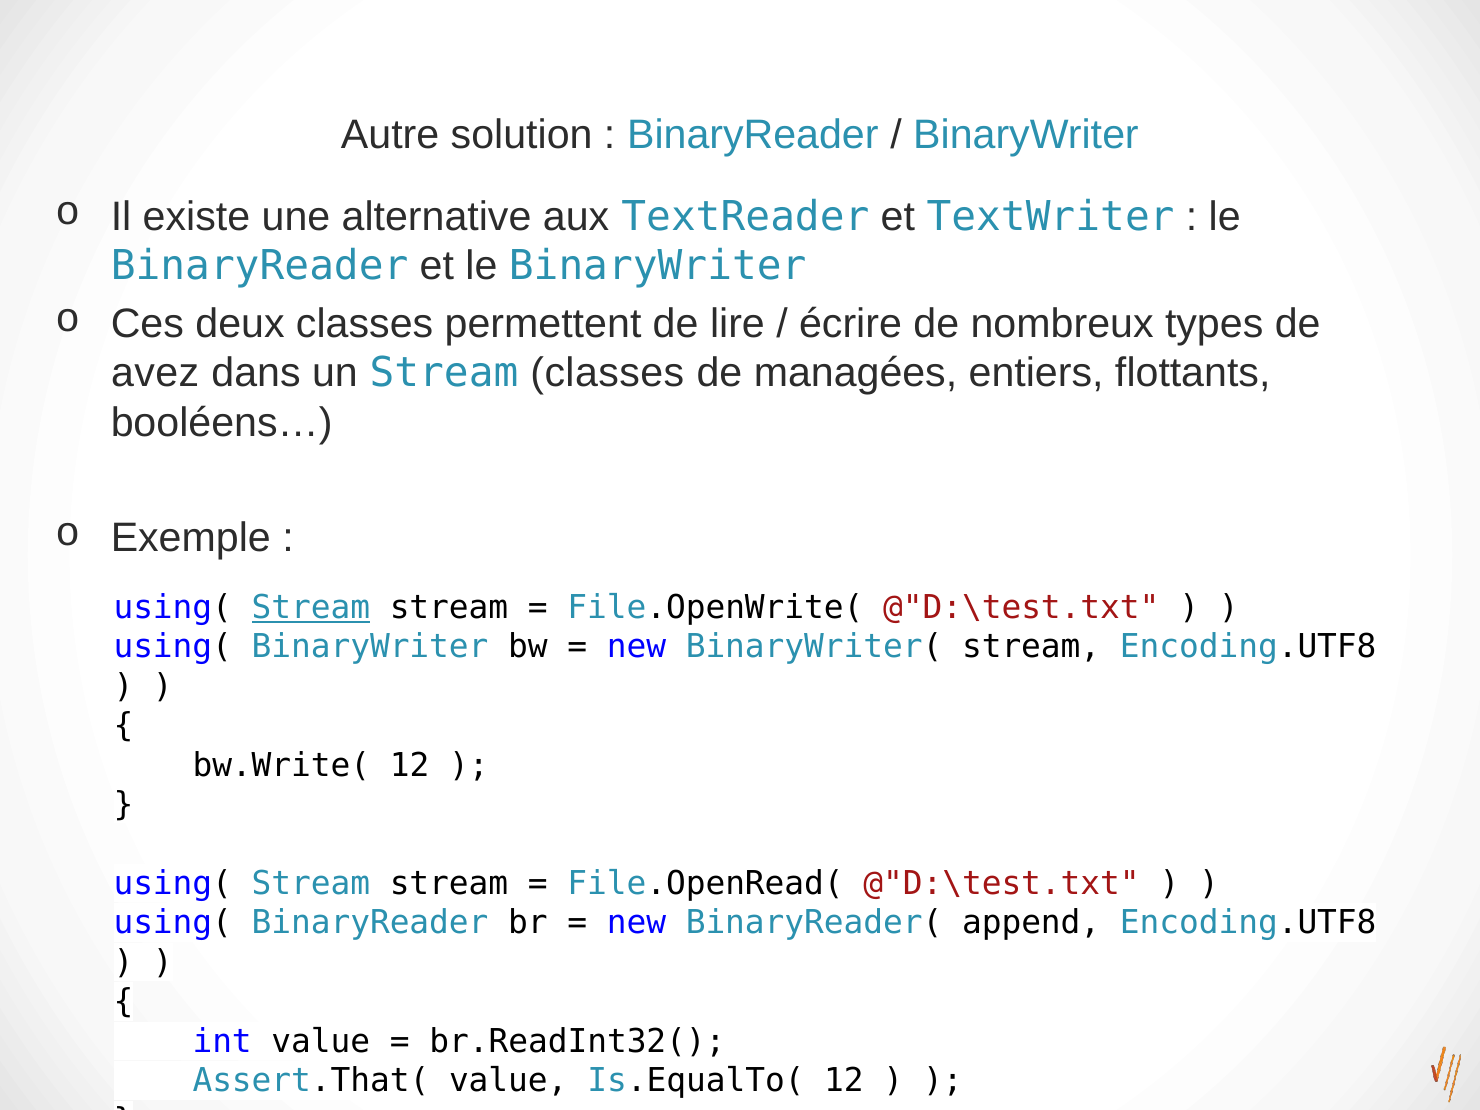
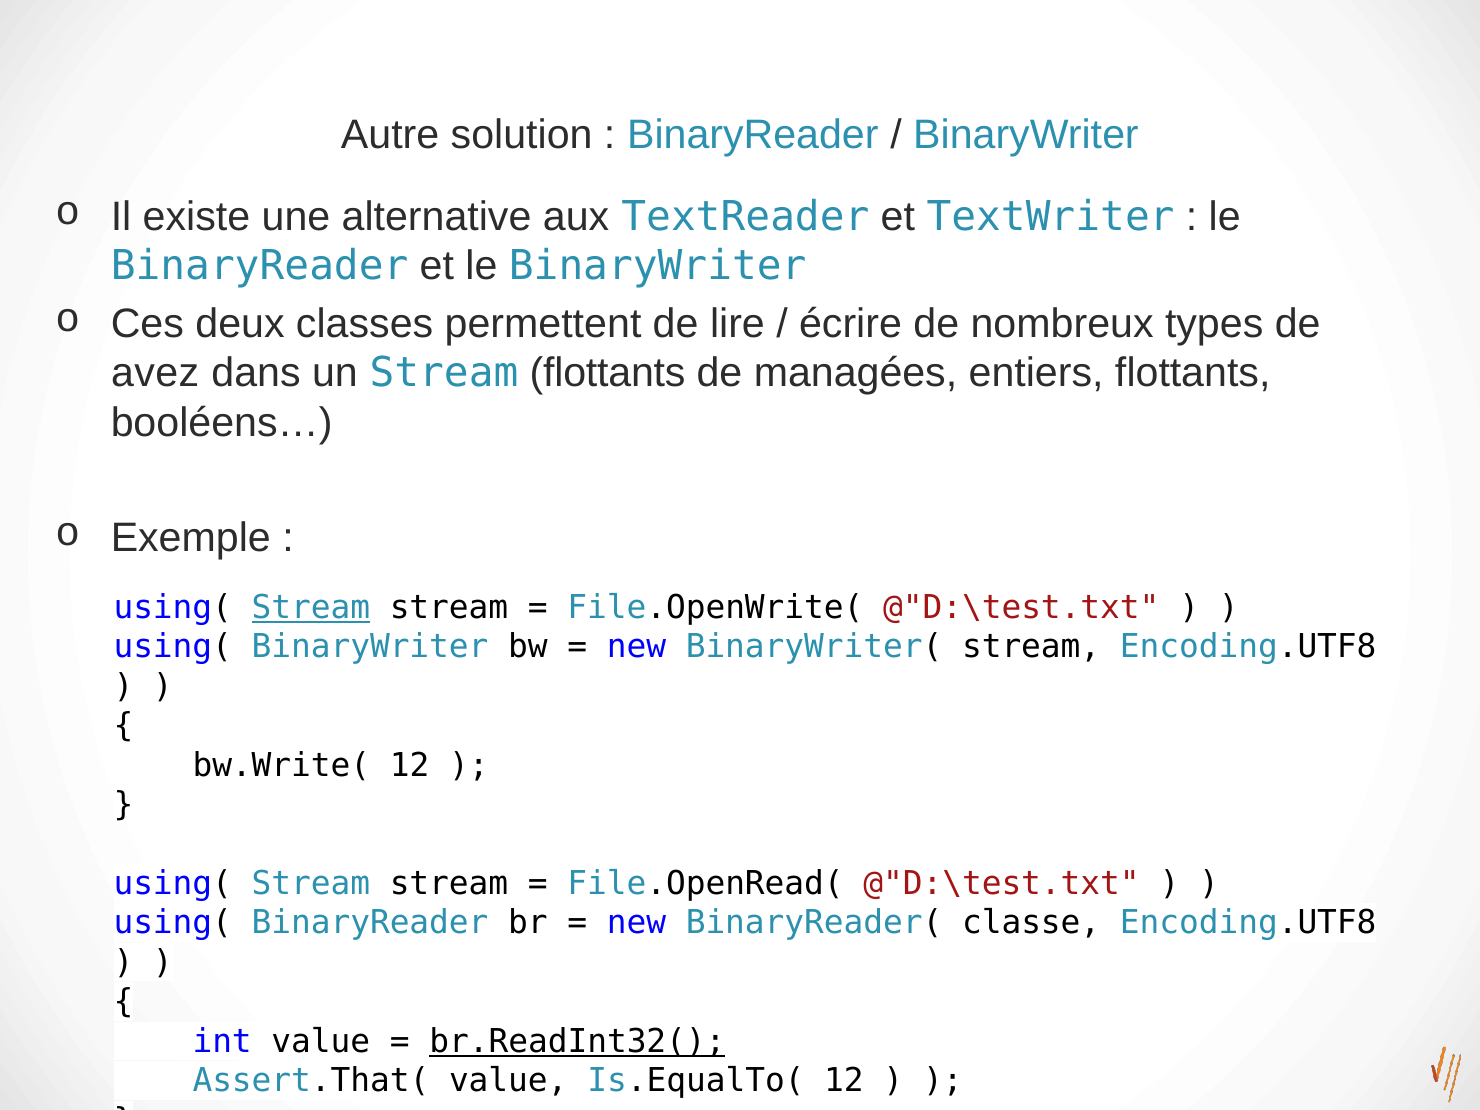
Stream classes: classes -> flottants (608, 373)
append: append -> classe (1031, 923)
br.ReadInt32( underline: none -> present (577, 1041)
